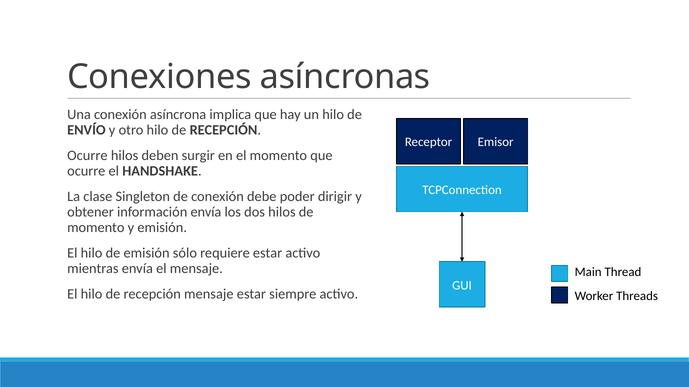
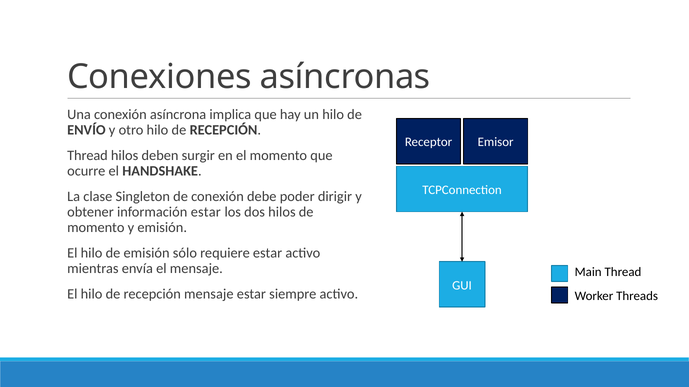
Ocurre: Ocurre -> Thread (87, 156)
información envía: envía -> estar (206, 212)
